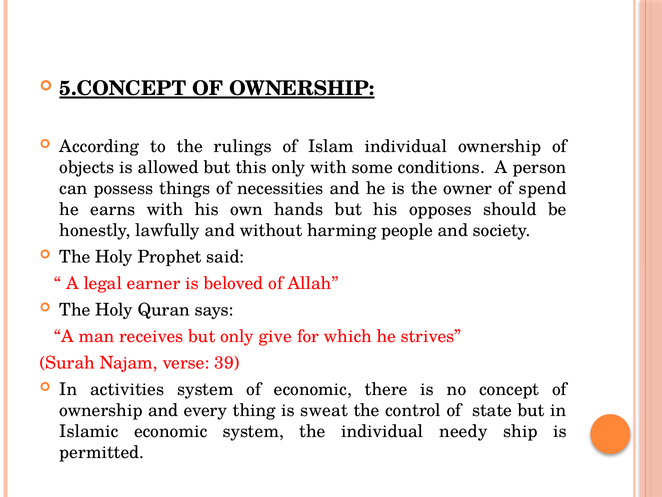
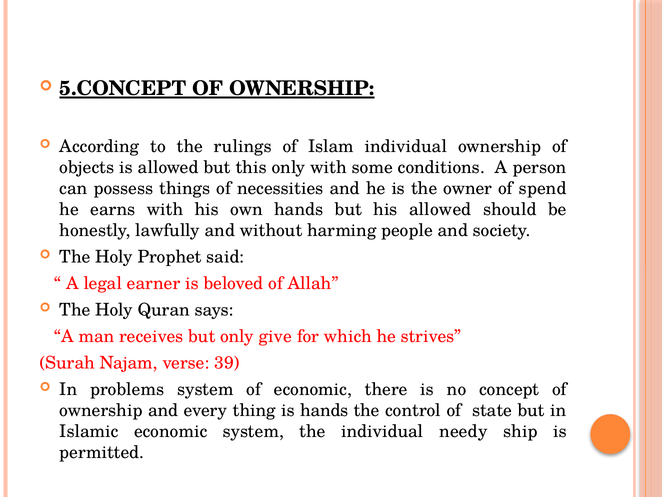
his opposes: opposes -> allowed (440, 209)
activities: activities -> problems (127, 389)
is sweat: sweat -> hands (324, 410)
